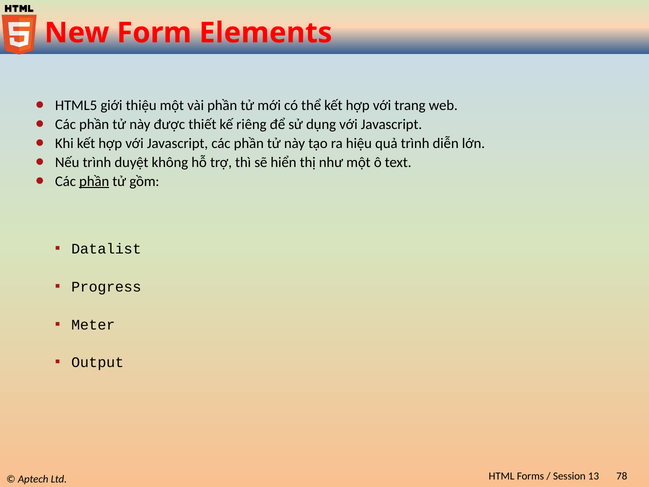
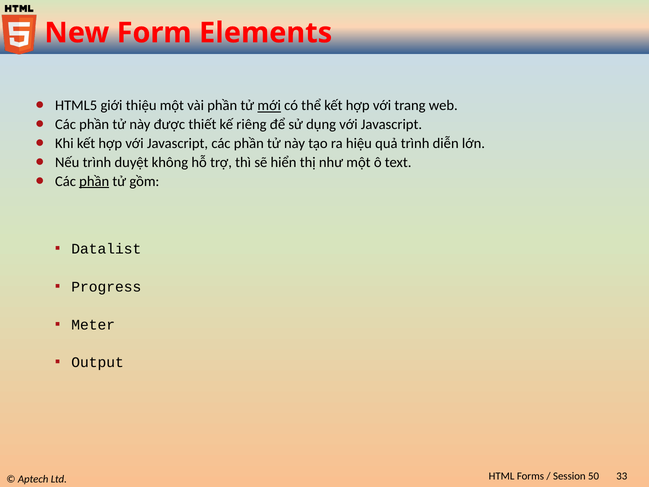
mới underline: none -> present (269, 106)
13: 13 -> 50 (594, 476)
78: 78 -> 33 (622, 476)
